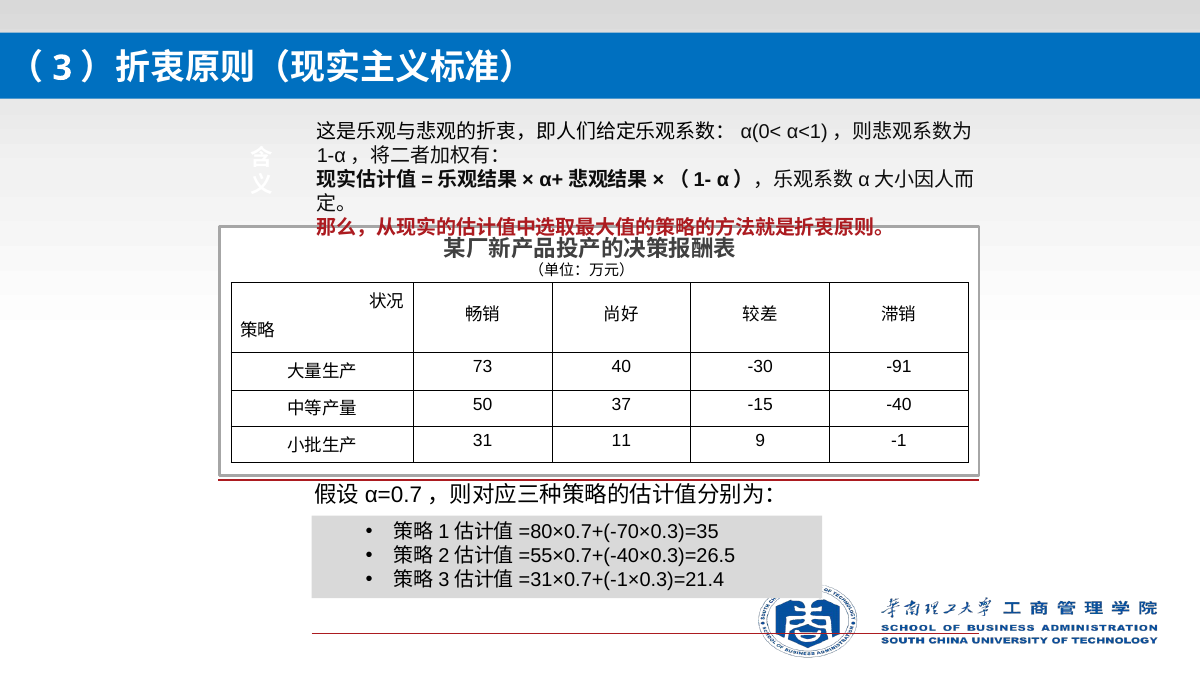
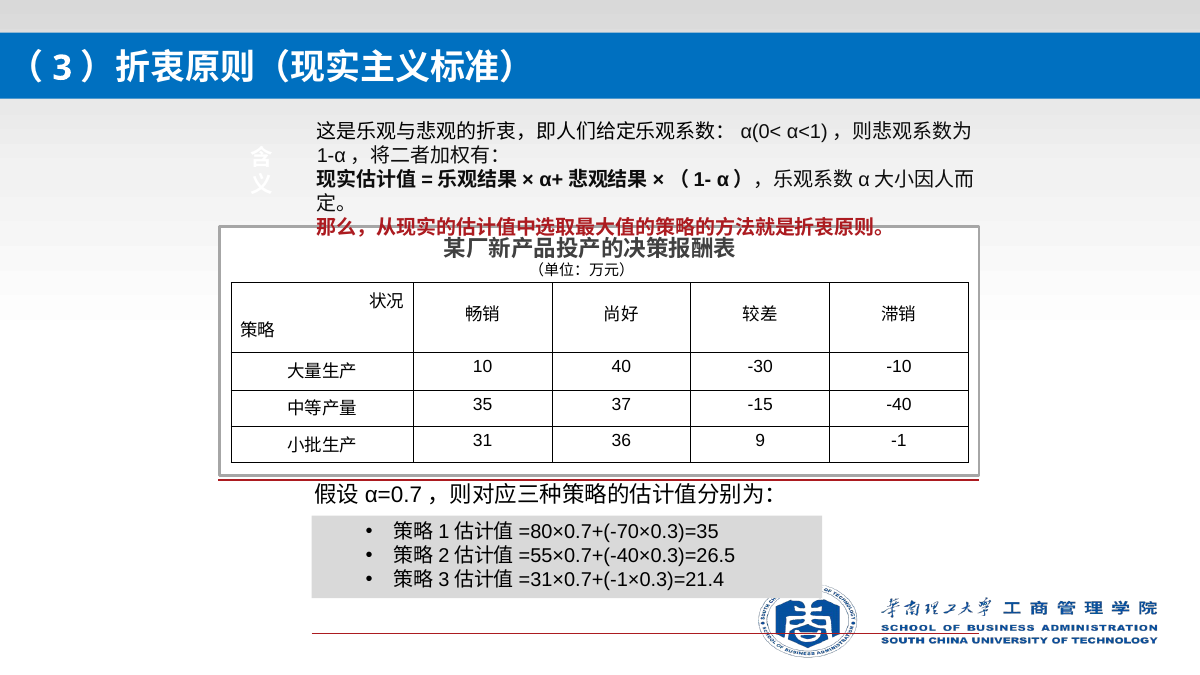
73: 73 -> 10 (483, 367)
-91: -91 -> -10 (899, 367)
50: 50 -> 35 (483, 405)
11: 11 -> 36 (621, 441)
